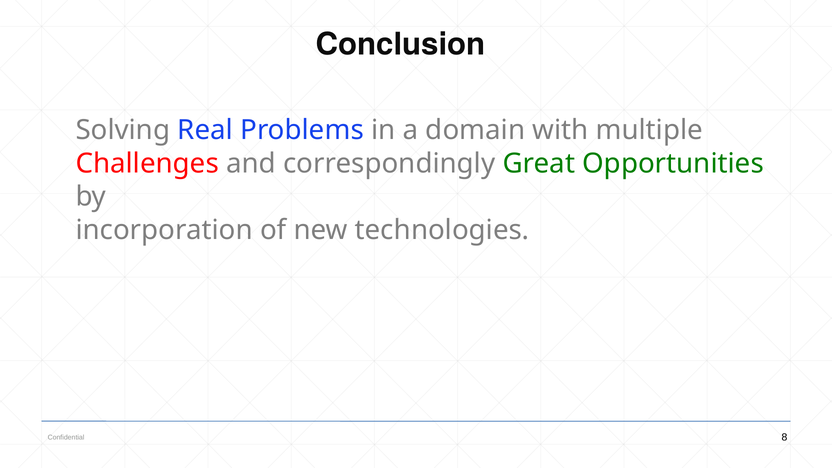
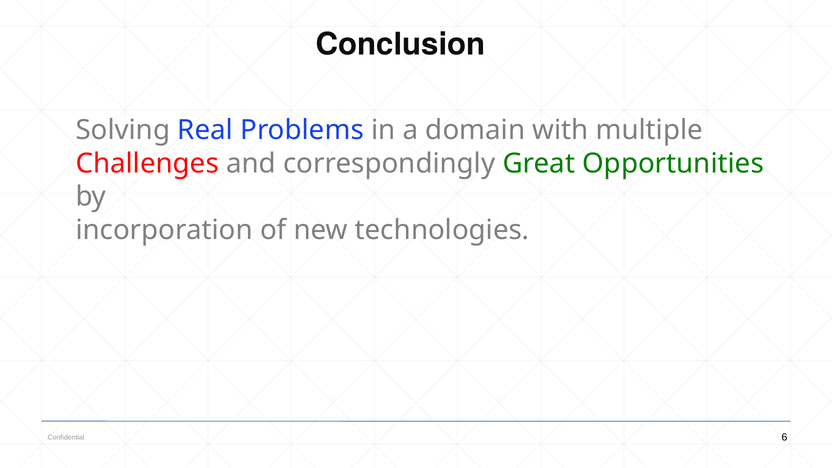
8: 8 -> 6 (784, 437)
